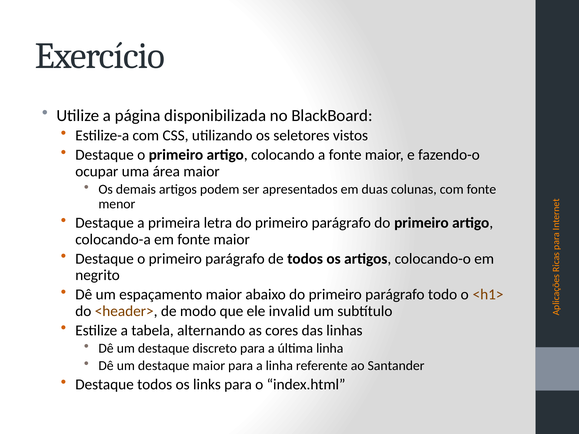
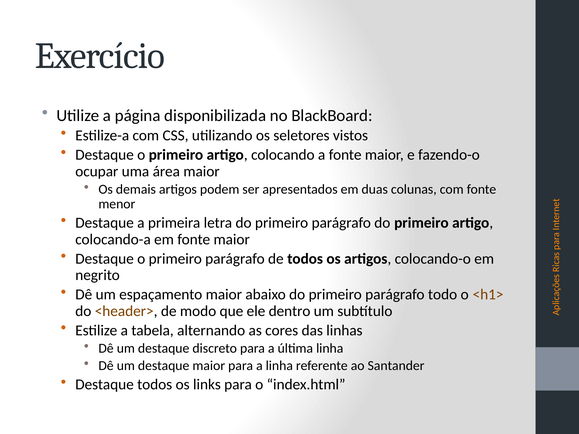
invalid: invalid -> dentro (290, 311)
